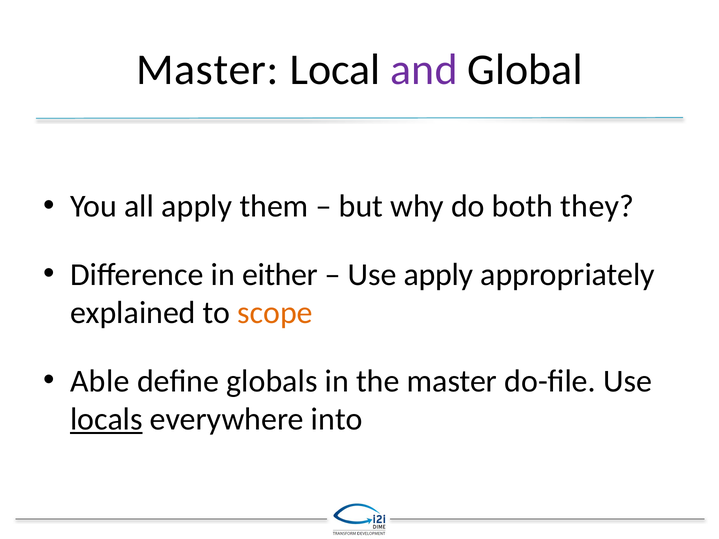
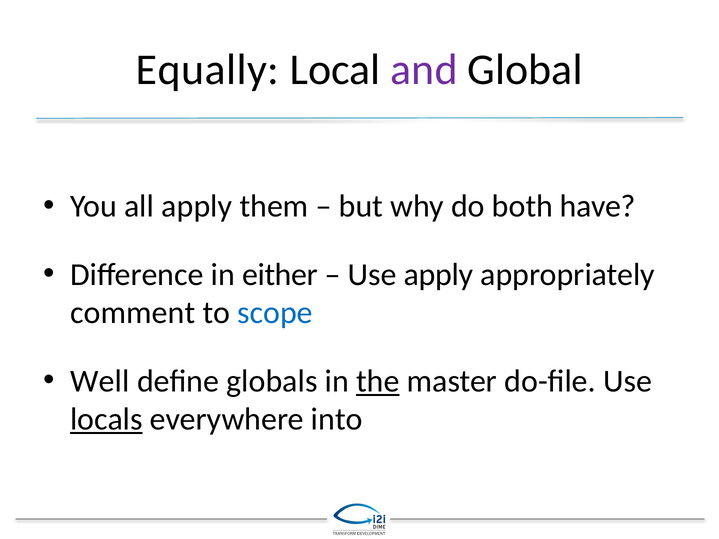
Master: Master -> Equally (207, 70)
they: they -> have (598, 206)
explained: explained -> comment (133, 313)
scope colour: orange -> blue (275, 313)
Able: Able -> Well (100, 381)
the underline: none -> present (378, 381)
